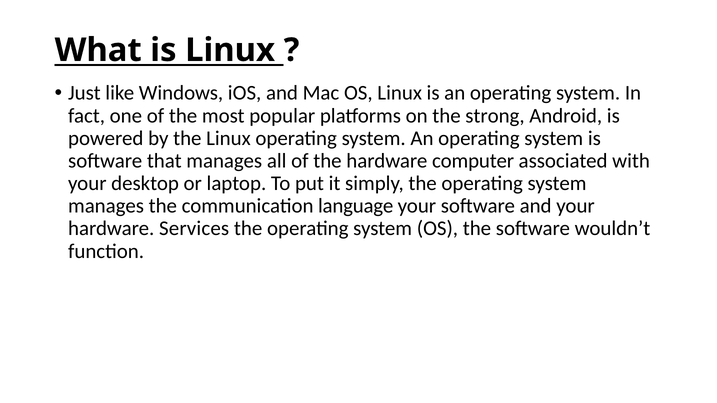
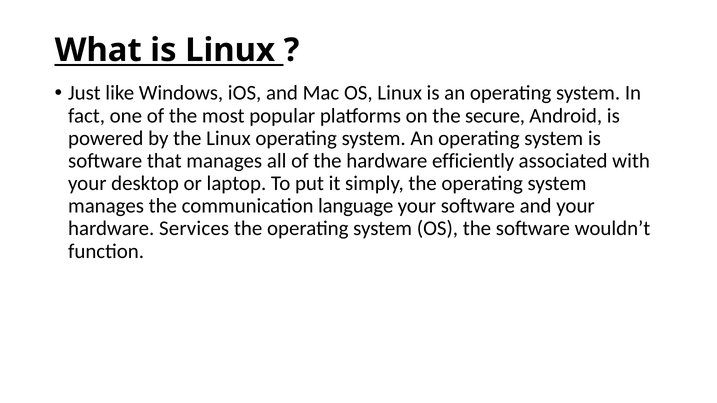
strong: strong -> secure (495, 116)
computer: computer -> efficiently (473, 161)
